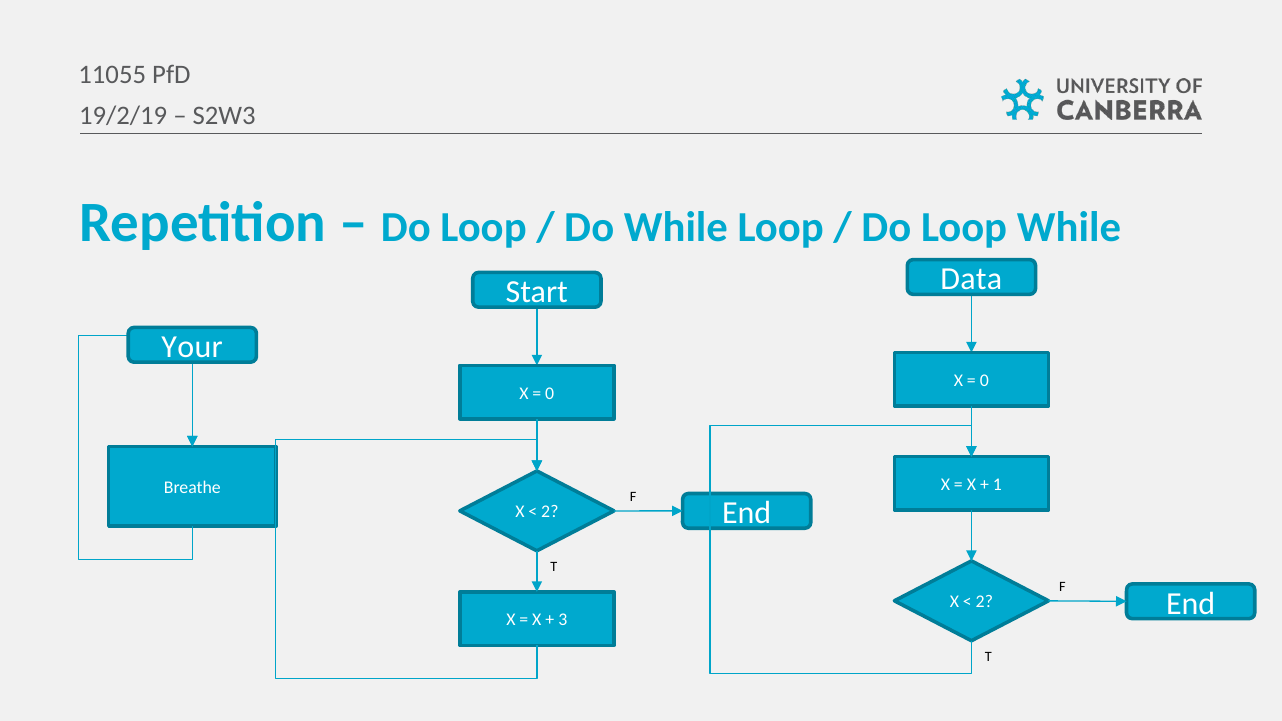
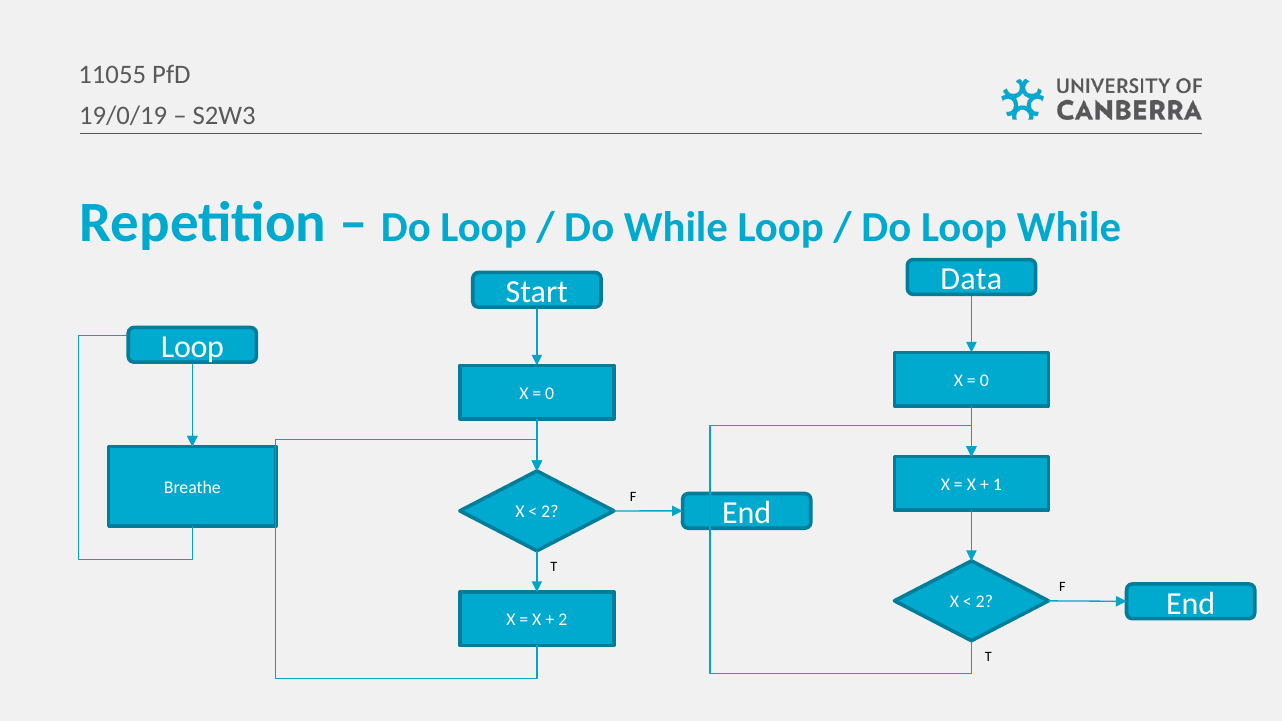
19/2/19: 19/2/19 -> 19/0/19 (123, 116)
Your: Your -> Loop (192, 347)
3: 3 -> 2 (563, 620)
